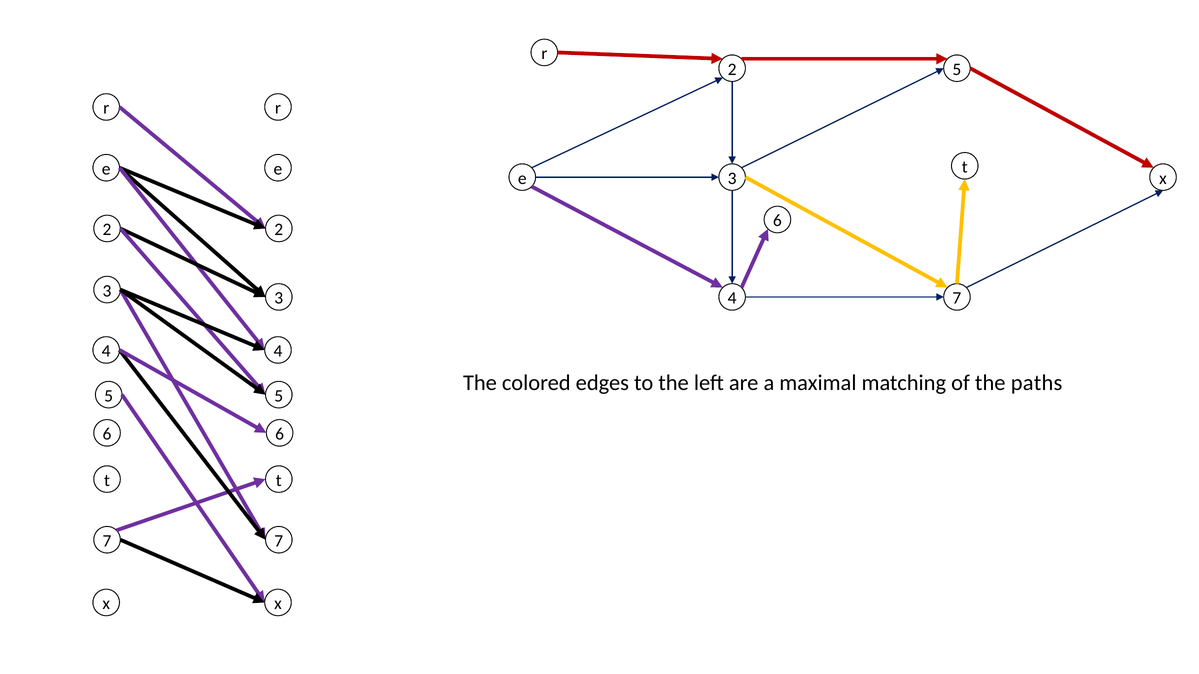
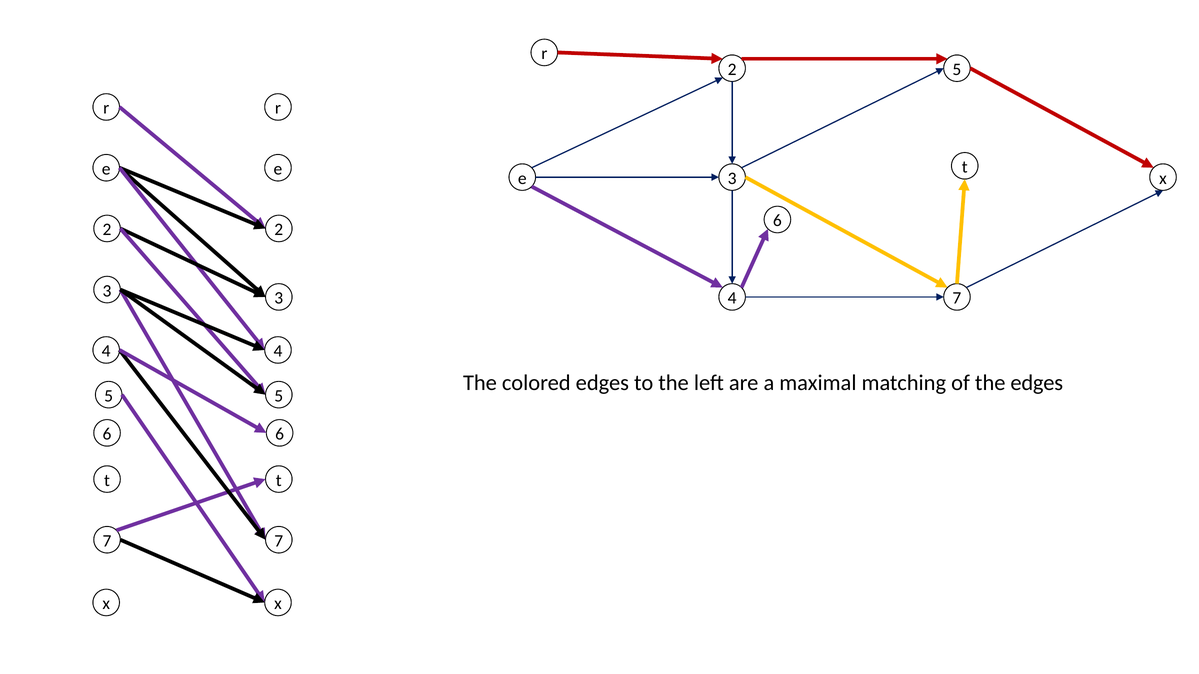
the paths: paths -> edges (1037, 383)
